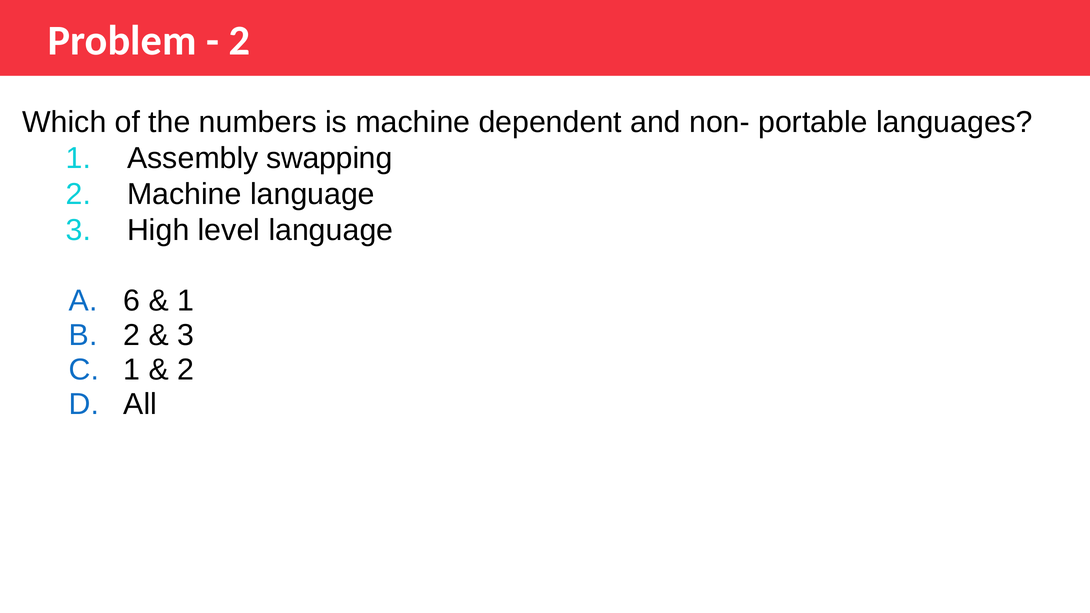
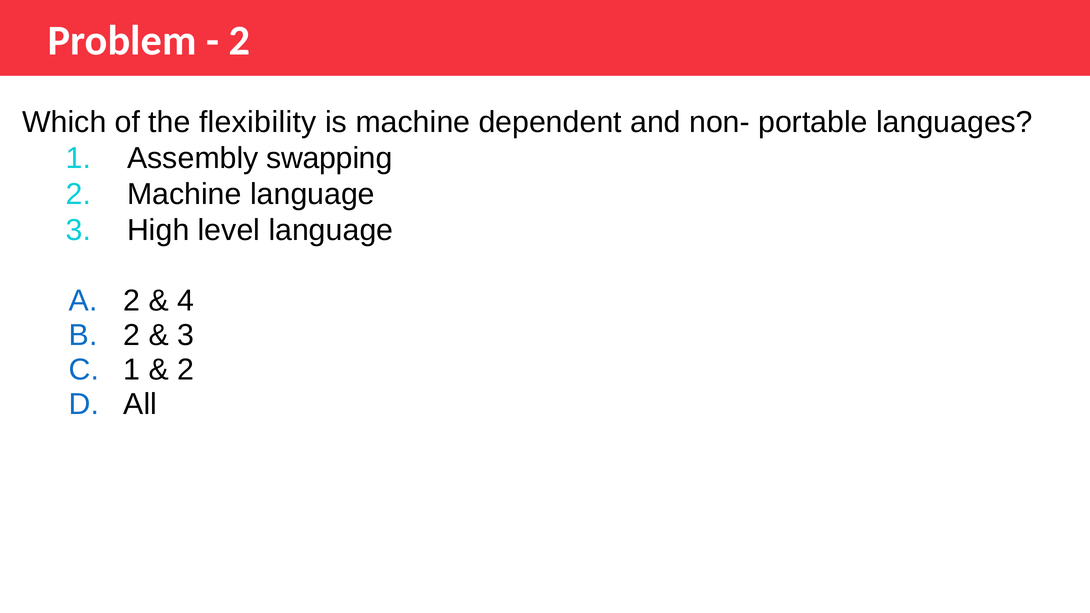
numbers: numbers -> flexibility (258, 122)
6: 6 -> 2 (132, 301)
1: 1 -> 4 (186, 301)
